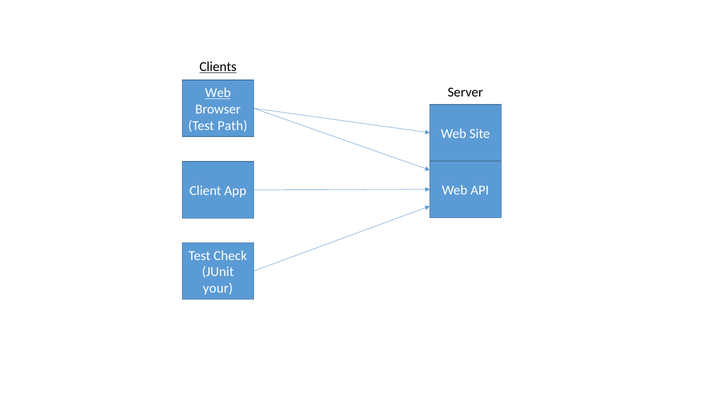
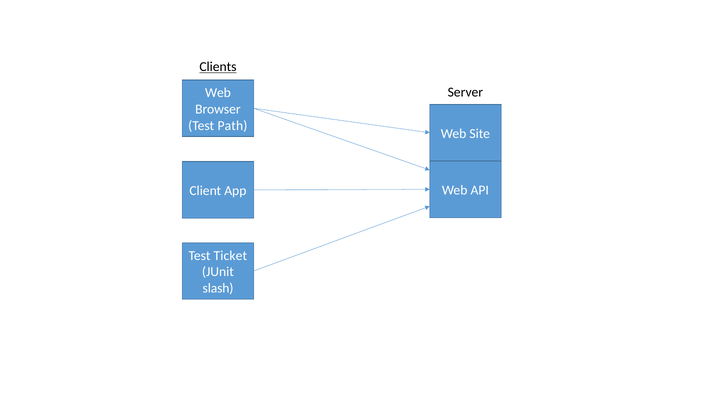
Web underline: present -> none (218, 93)
Check: Check -> Ticket (230, 255)
your: your -> slash (218, 288)
